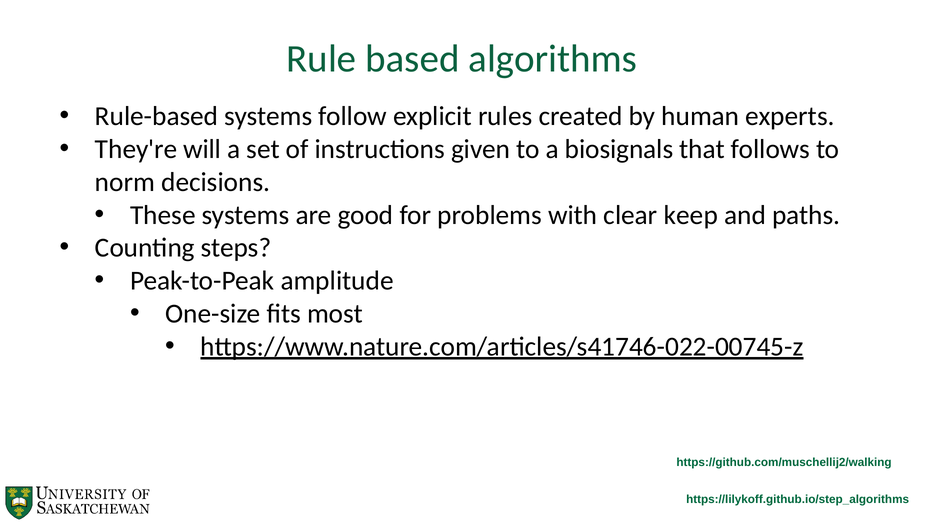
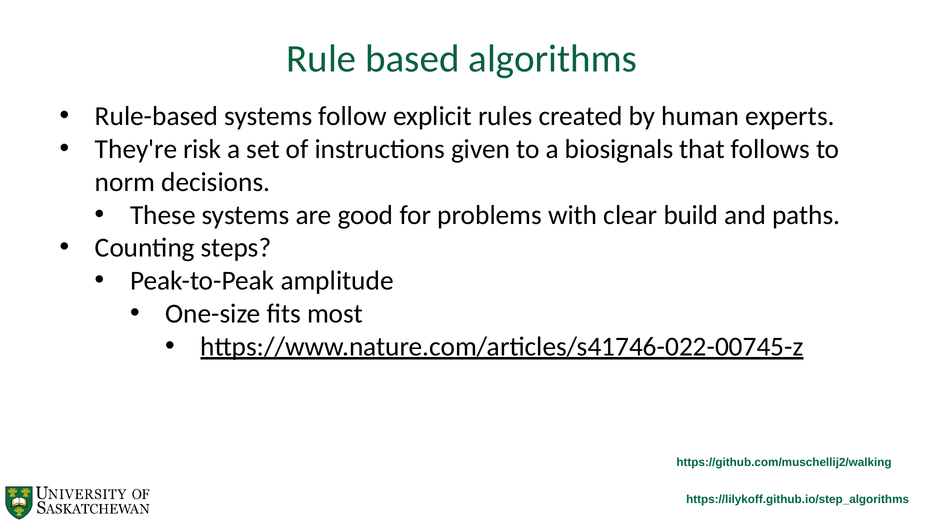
will: will -> risk (202, 149)
keep: keep -> build (691, 215)
